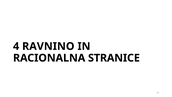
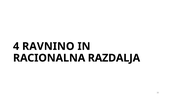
STRANICE: STRANICE -> RAZDALJA (114, 58)
